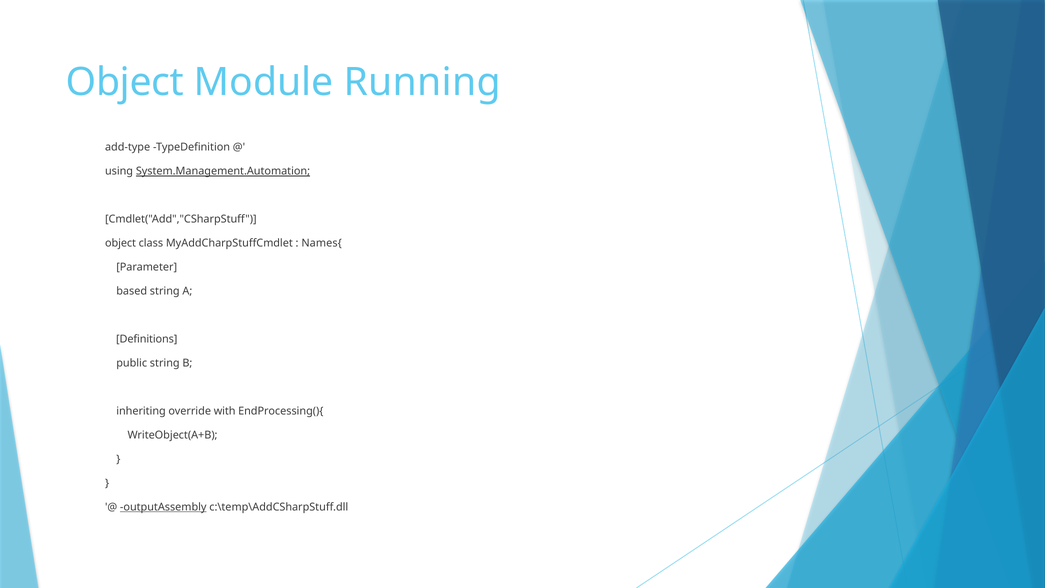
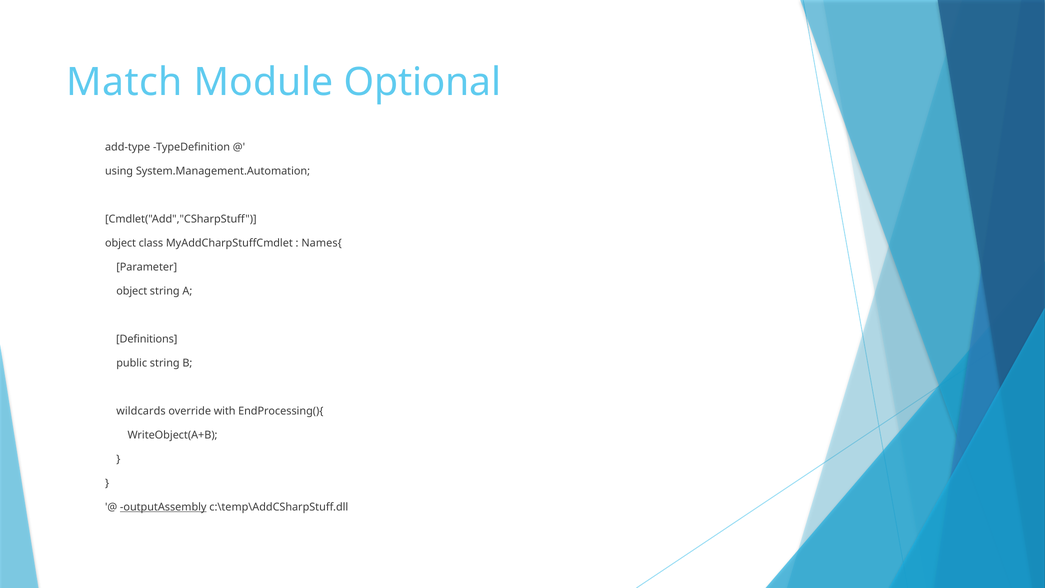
Object: Object -> Match (125, 82)
Running: Running -> Optional (423, 82)
System.Management.Automation underline: present -> none (223, 171)
based: based -> object (132, 291)
inheriting: inheriting -> wildcards (141, 411)
